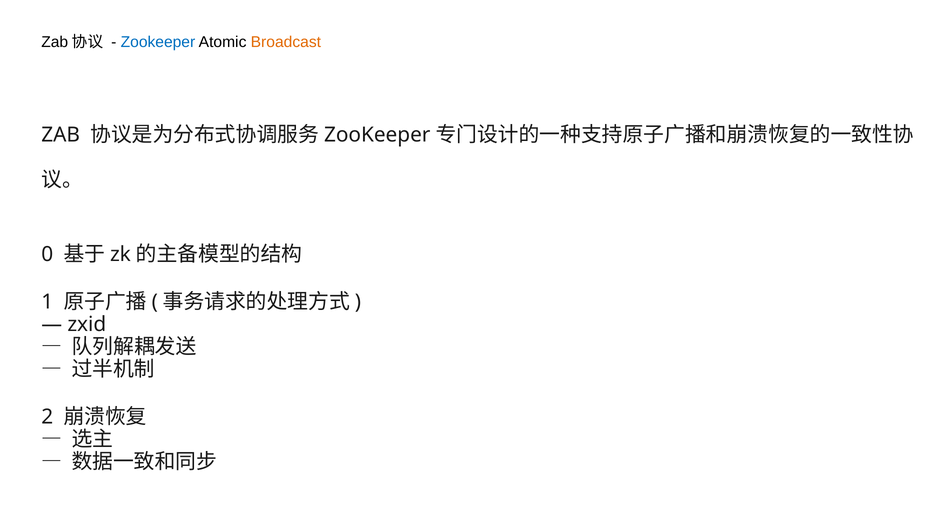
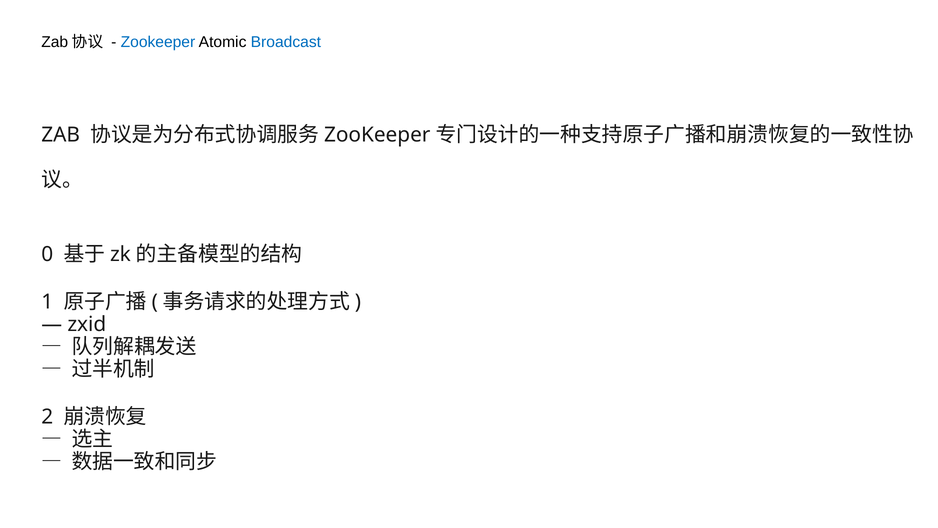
Broadcast colour: orange -> blue (286, 42)
